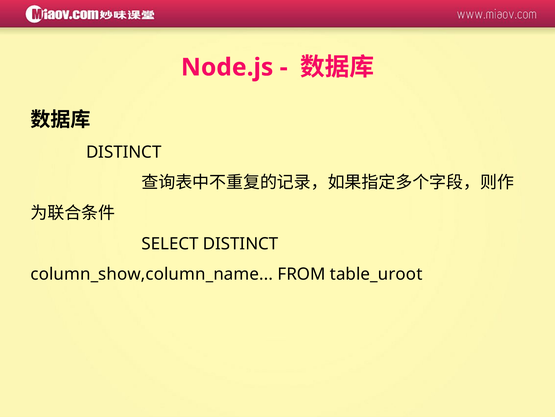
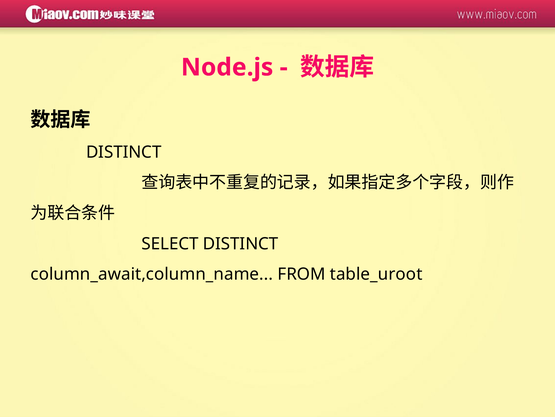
column_show,column_name: column_show,column_name -> column_await,column_name (152, 274)
